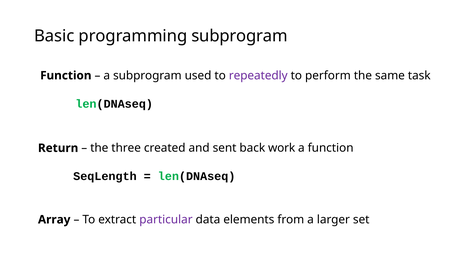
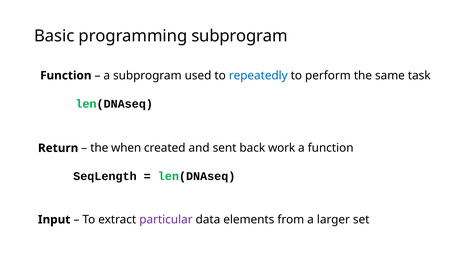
repeatedly colour: purple -> blue (258, 75)
three: three -> when (126, 148)
Array: Array -> Input (54, 219)
